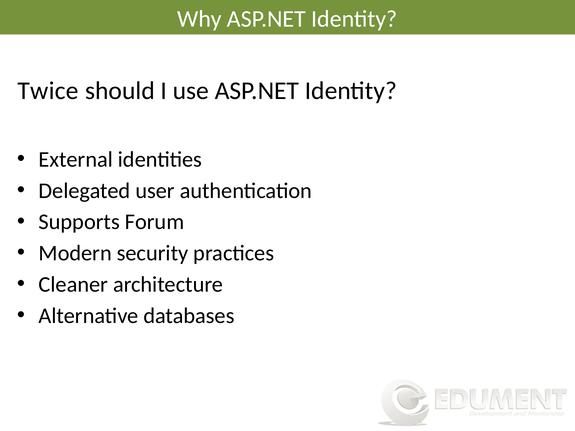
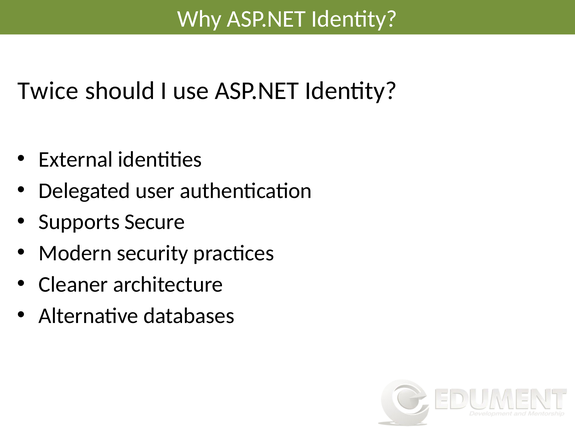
Forum: Forum -> Secure (155, 222)
